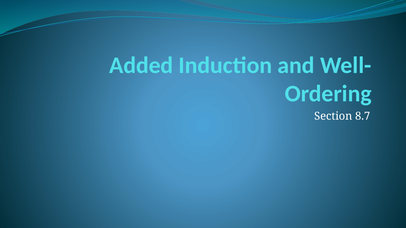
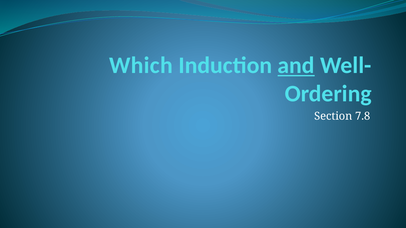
Added: Added -> Which (141, 66)
and underline: none -> present (296, 66)
8.7: 8.7 -> 7.8 (363, 116)
